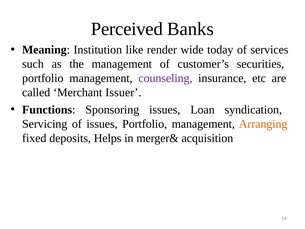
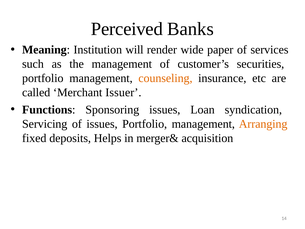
like: like -> will (134, 50)
today: today -> paper (220, 50)
counseling colour: purple -> orange (165, 78)
